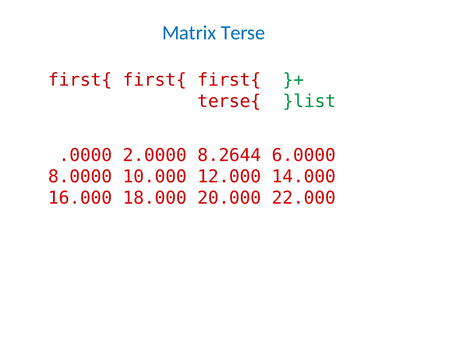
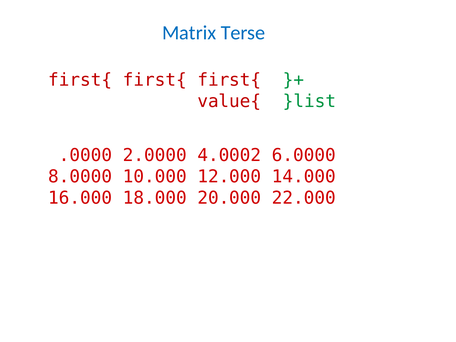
terse{: terse{ -> value{ (229, 101)
8.2644: 8.2644 -> 4.0002 (229, 155)
